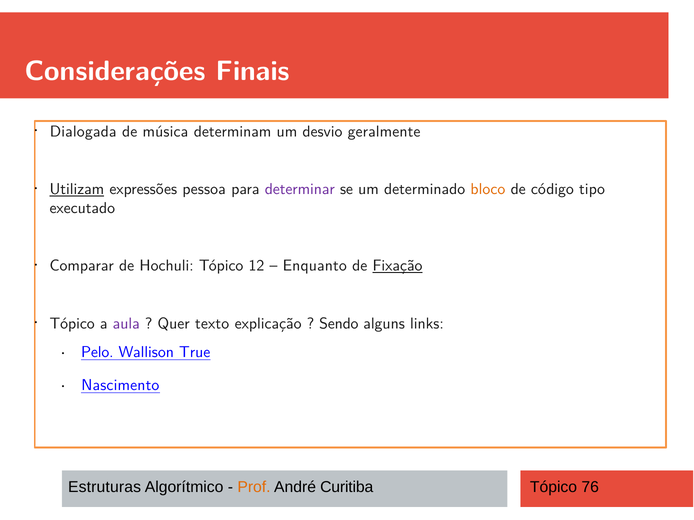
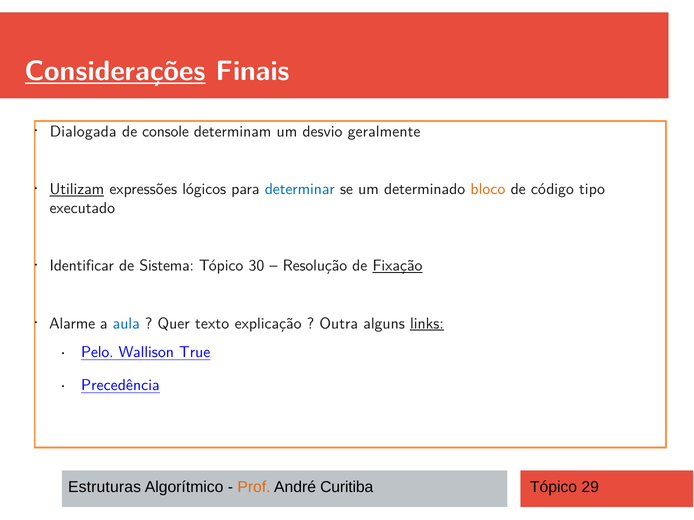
Considerações underline: none -> present (115, 71)
música: música -> console (166, 132)
pessoa: pessoa -> lógicos (204, 189)
determinar colour: purple -> blue (300, 189)
Comparar: Comparar -> Identificar (82, 266)
Hochuli: Hochuli -> Sistema (167, 266)
12: 12 -> 30 (256, 266)
Enquanto: Enquanto -> Resolução (315, 266)
Tópico: Tópico -> Alarme (72, 324)
aula colour: purple -> blue (126, 324)
Sendo: Sendo -> Outra (339, 324)
links underline: none -> present (427, 324)
Nascimento: Nascimento -> Precedência (120, 385)
76: 76 -> 29 (590, 488)
